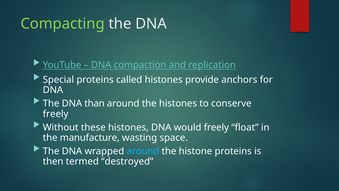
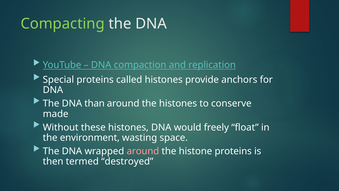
freely: freely -> made (56, 114)
manufacture: manufacture -> environment (90, 138)
around colour: light blue -> pink (143, 151)
